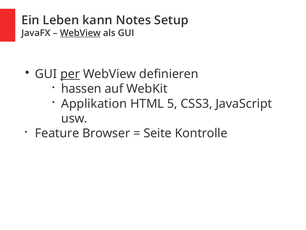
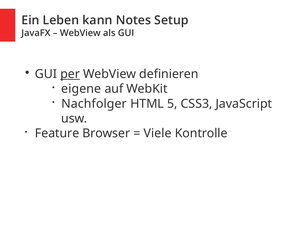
WebView underline: present -> none (80, 33)
hassen: hassen -> eigene (81, 89)
Applikation: Applikation -> Nachfolger (94, 103)
Seite: Seite -> Viele (158, 133)
